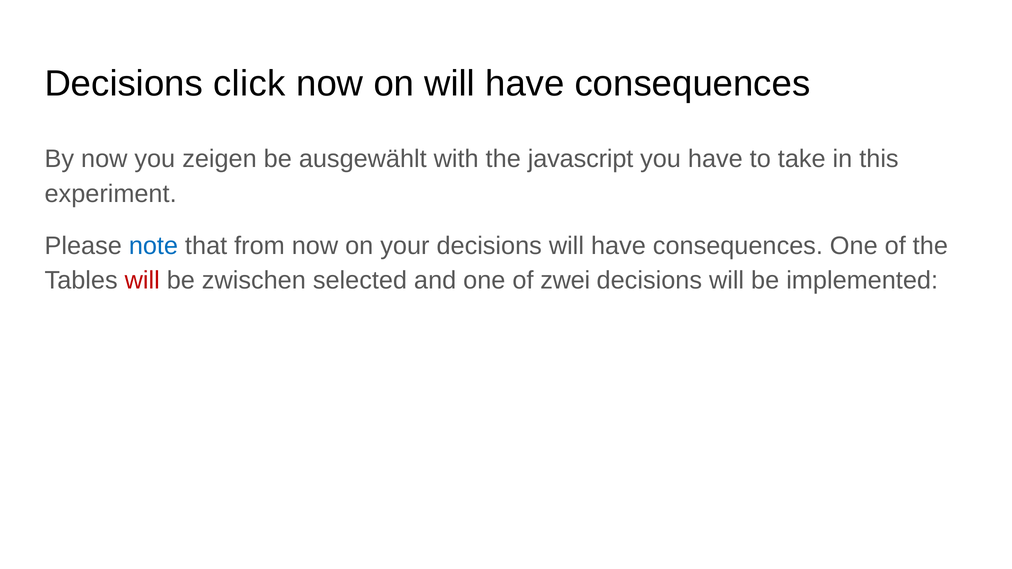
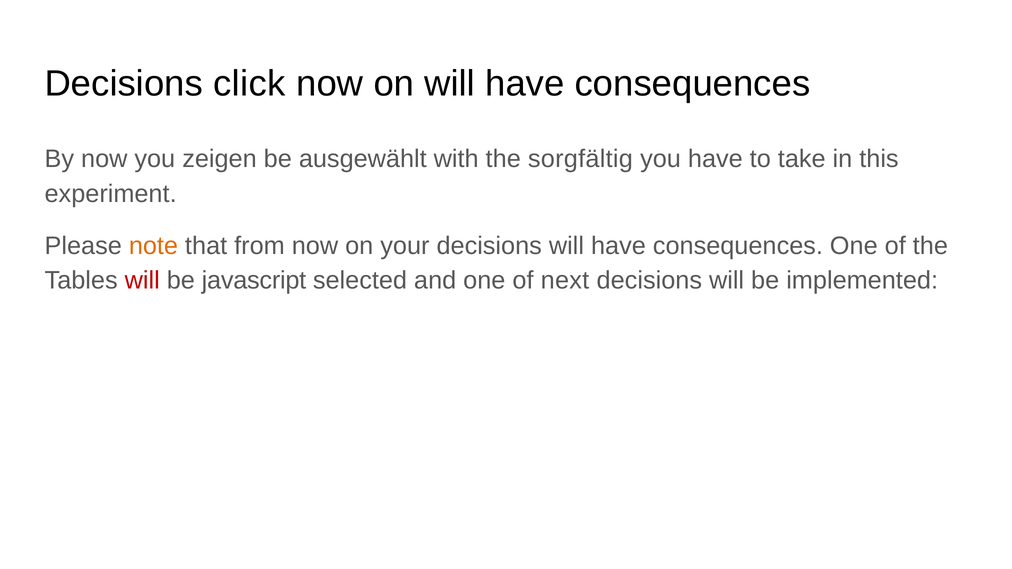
javascript: javascript -> sorgfältig (580, 159)
note colour: blue -> orange (153, 246)
zwischen: zwischen -> javascript (254, 281)
zwei: zwei -> next (565, 281)
